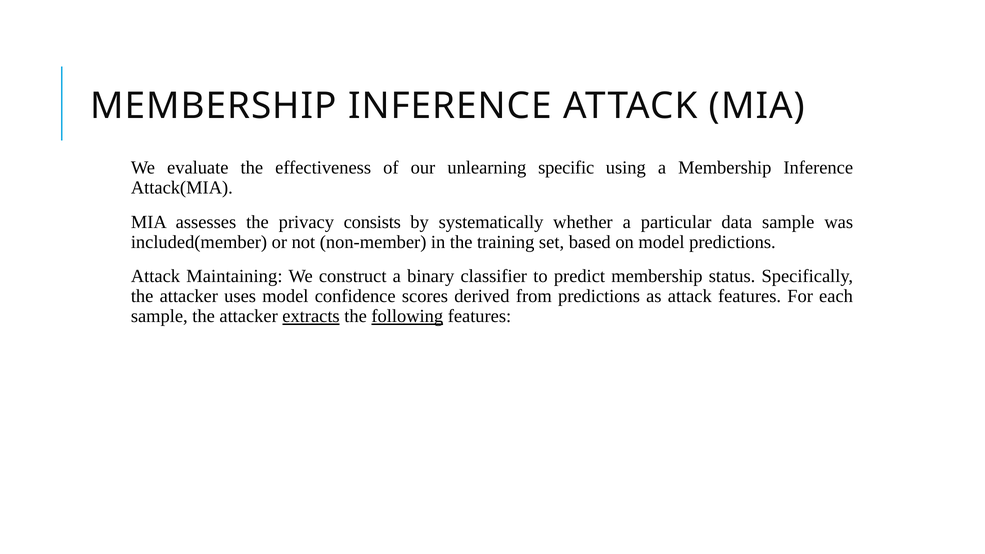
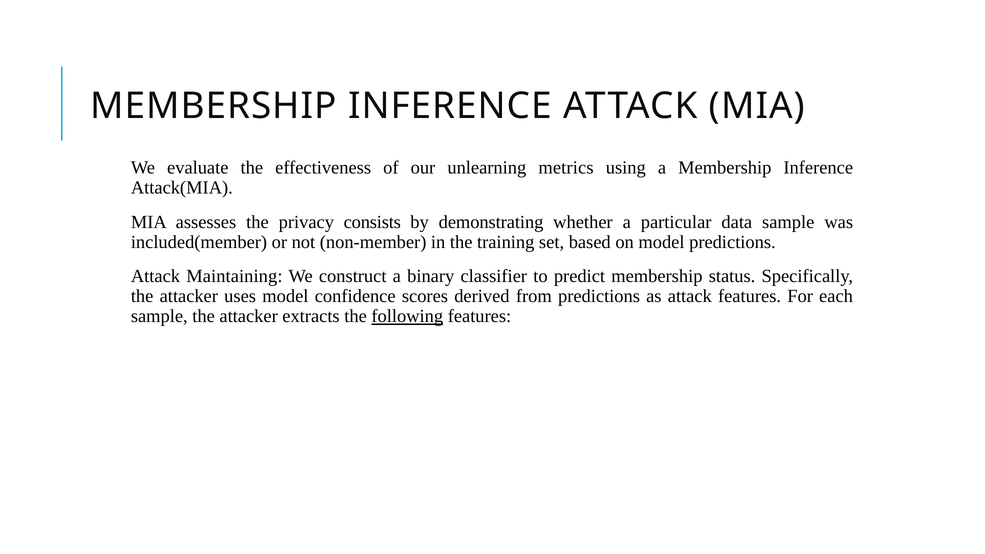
specific: specific -> metrics (566, 168)
systematically: systematically -> demonstrating (491, 222)
extracts underline: present -> none (311, 316)
